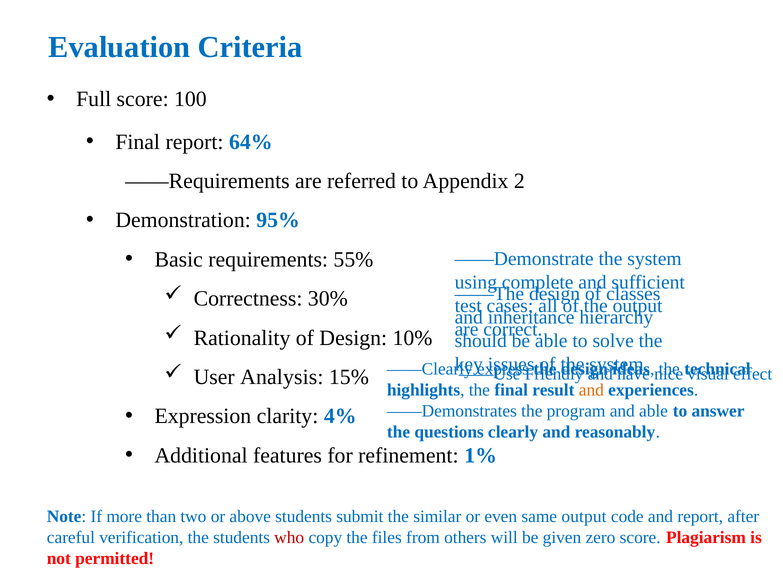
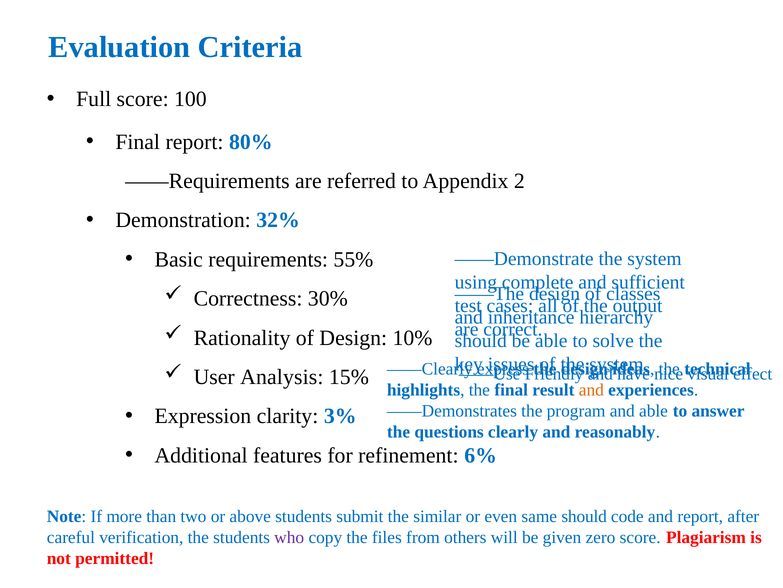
64%: 64% -> 80% (251, 142)
95%: 95% -> 32% (278, 220)
4%: 4% -> 3% (340, 416)
1%: 1% -> 6% (481, 455)
same output: output -> should (584, 516)
who colour: red -> purple (289, 537)
